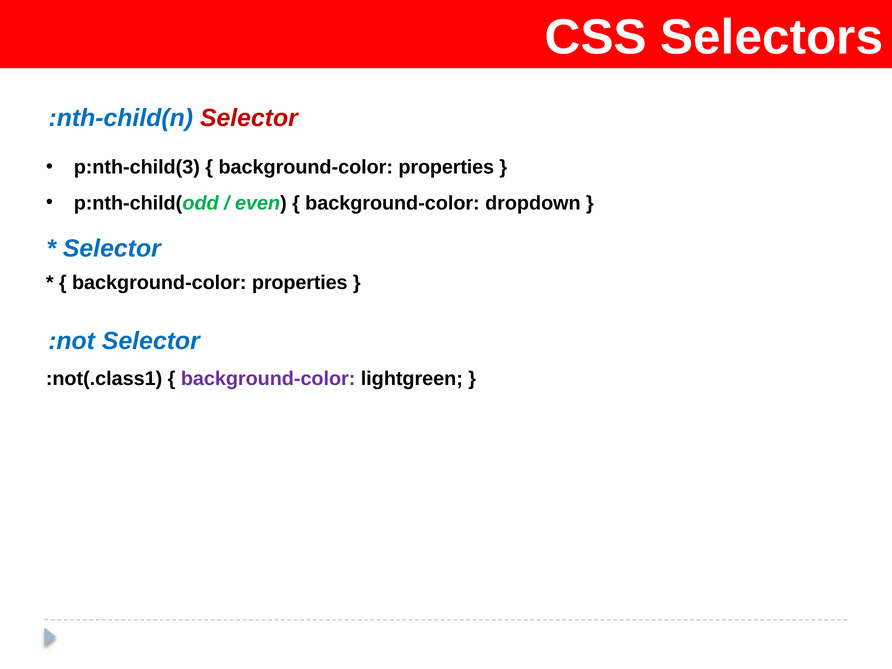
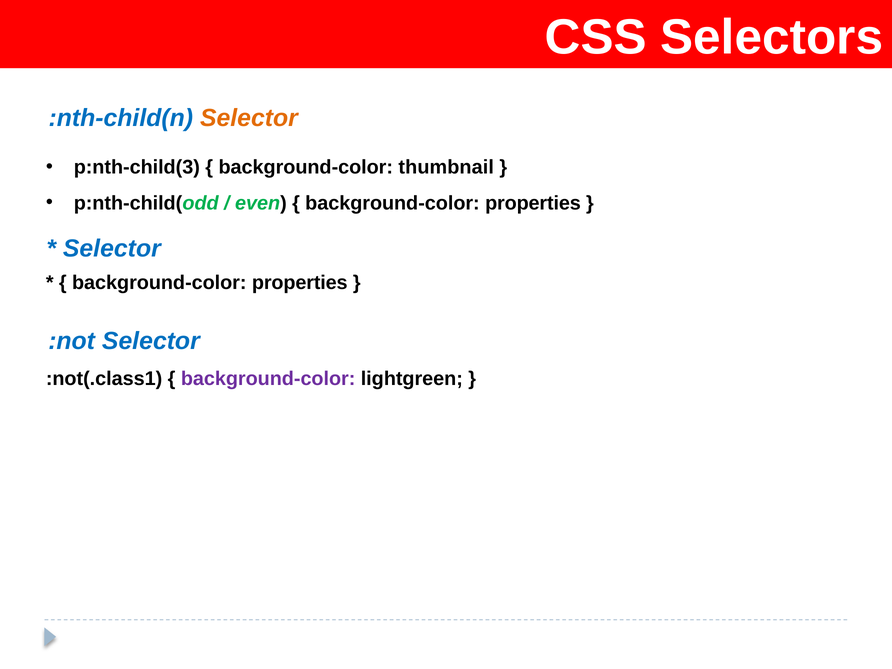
Selector colour: red -> orange (249, 118)
properties: properties -> thumbnail (446, 167)
dropdown: dropdown -> properties (533, 203)
